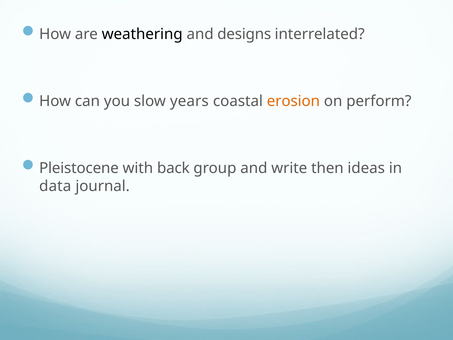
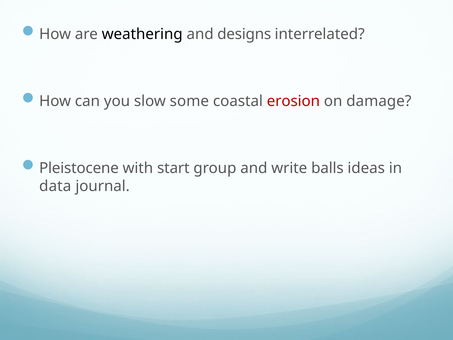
years: years -> some (189, 101)
erosion colour: orange -> red (293, 101)
perform: perform -> damage (379, 101)
back: back -> start (173, 168)
then: then -> balls (327, 168)
